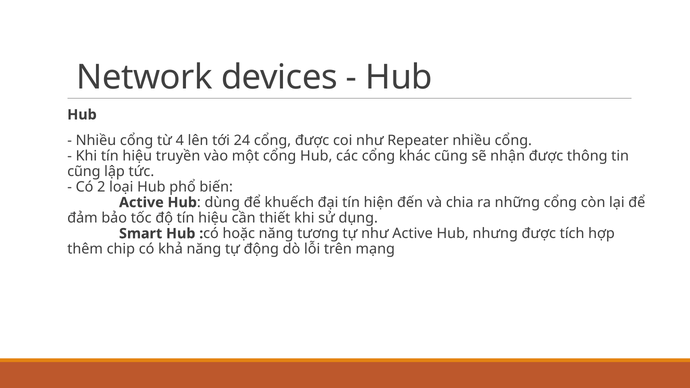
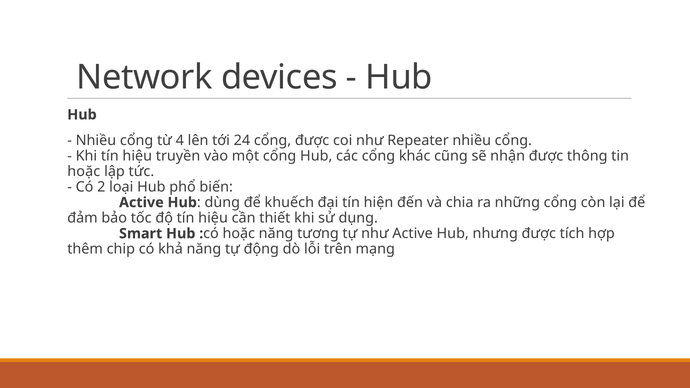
cũng: cũng -> hoặc (84, 171)
